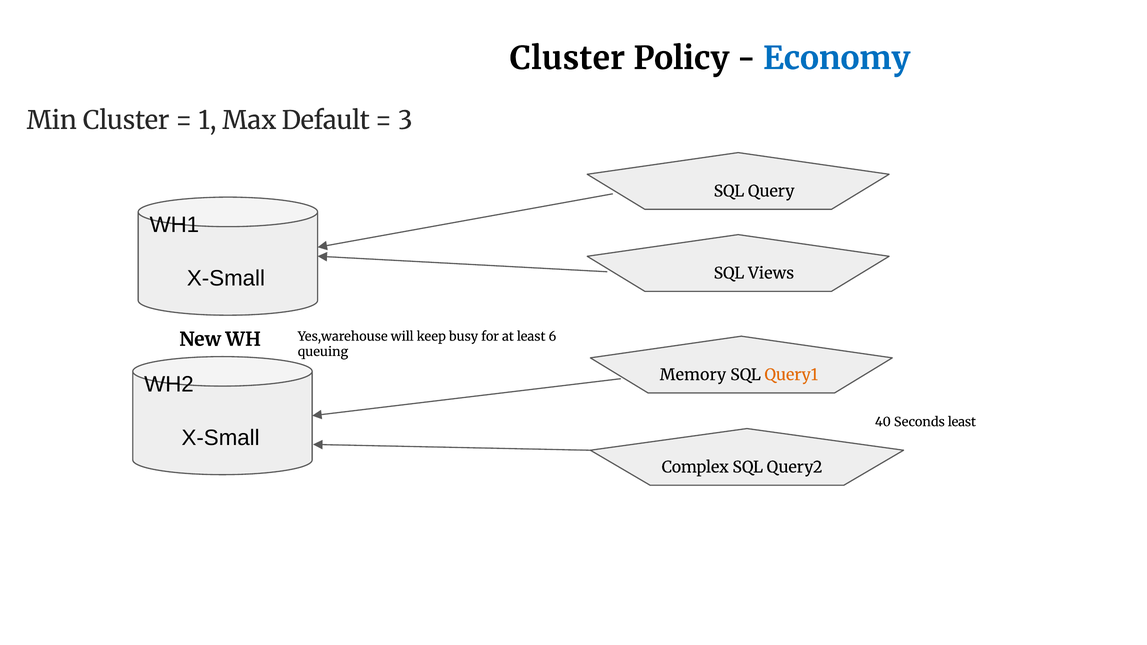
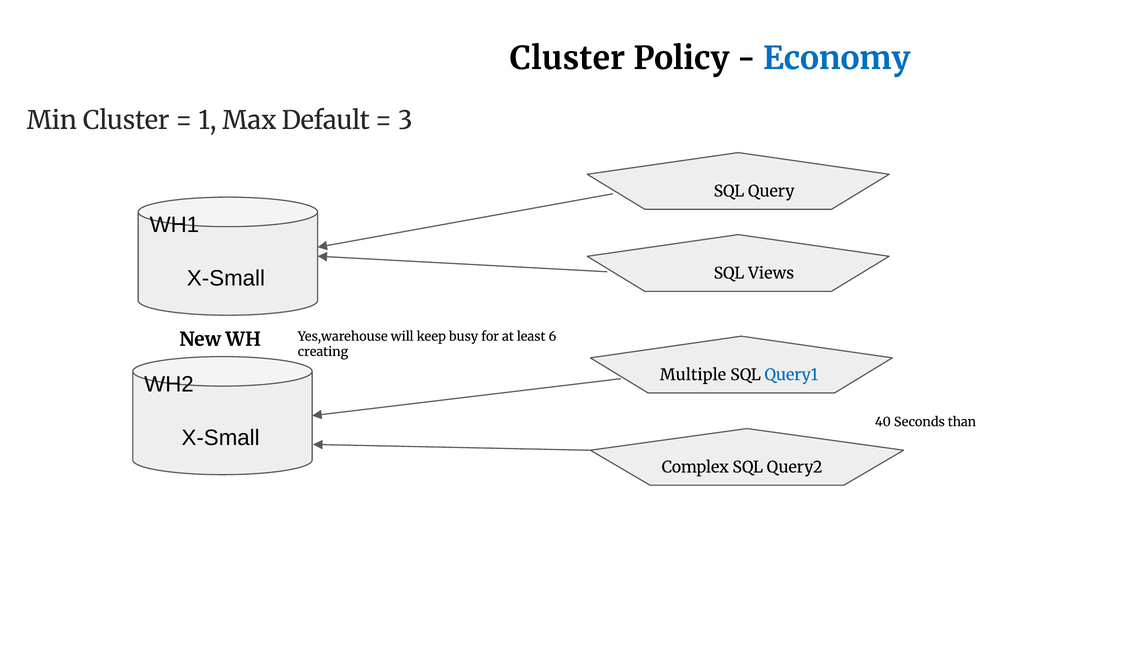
queuing: queuing -> creating (323, 352)
Memory: Memory -> Multiple (693, 375)
Query1 colour: orange -> blue (791, 375)
Seconds least: least -> than (962, 422)
